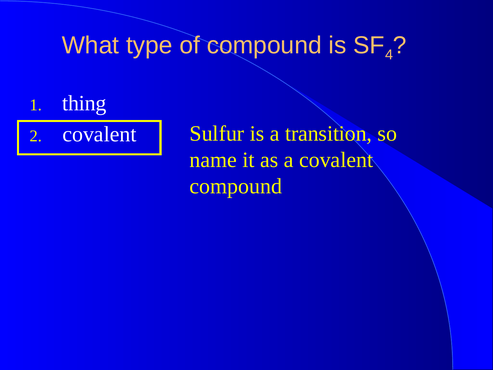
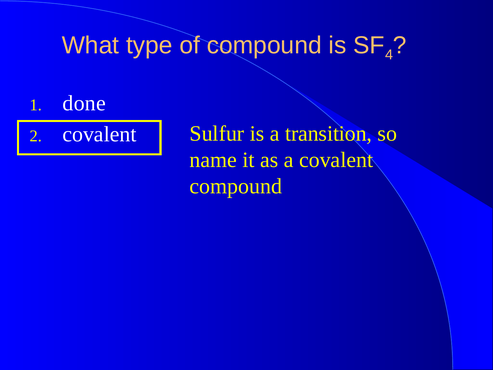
thing: thing -> done (84, 103)
